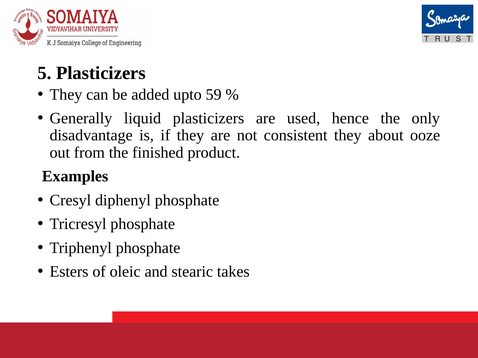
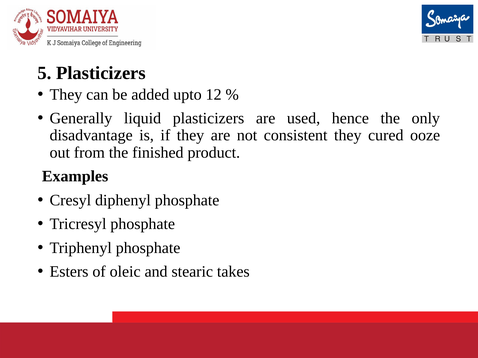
59: 59 -> 12 (214, 95)
about: about -> cured (386, 136)
